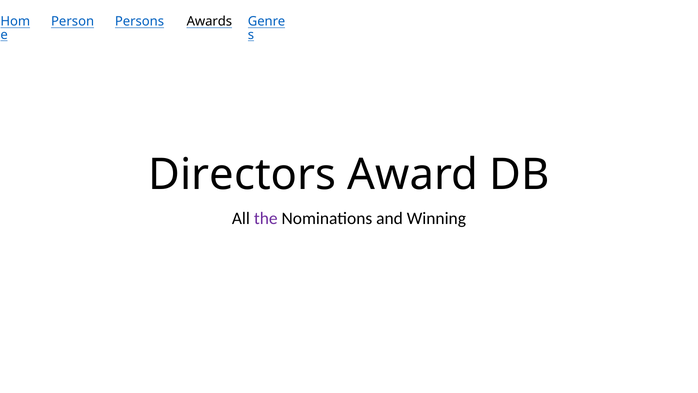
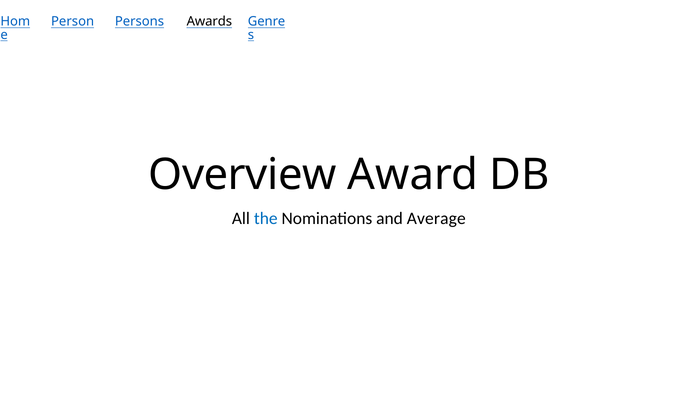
Directors: Directors -> Overview (242, 174)
the colour: purple -> blue (266, 218)
Winning: Winning -> Average (436, 218)
